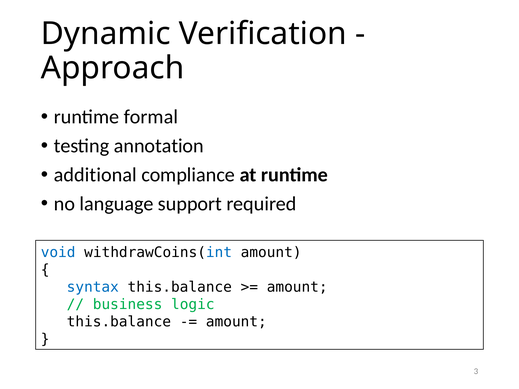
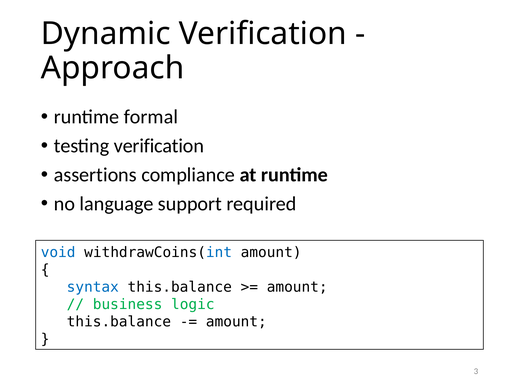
testing annotation: annotation -> verification (159, 146)
additional: additional -> assertions (95, 175)
